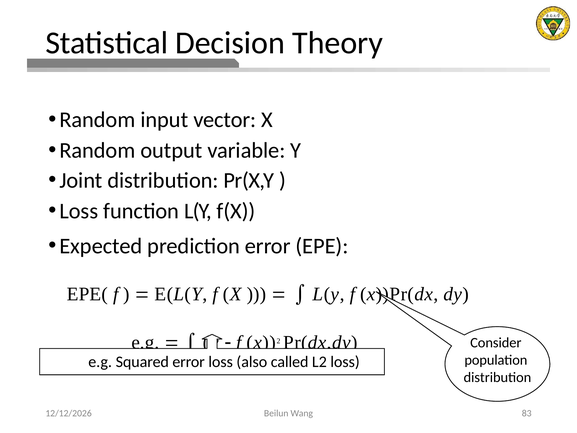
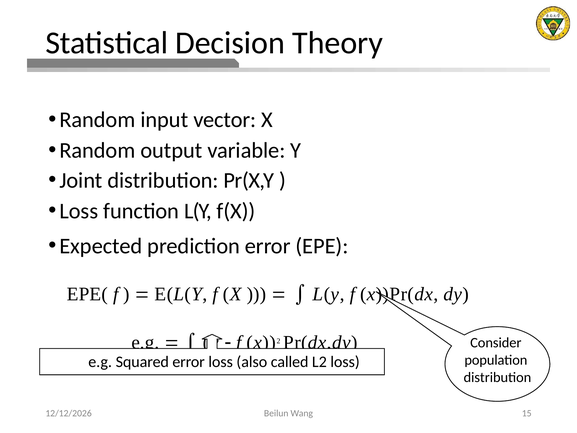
83: 83 -> 15 (527, 413)
